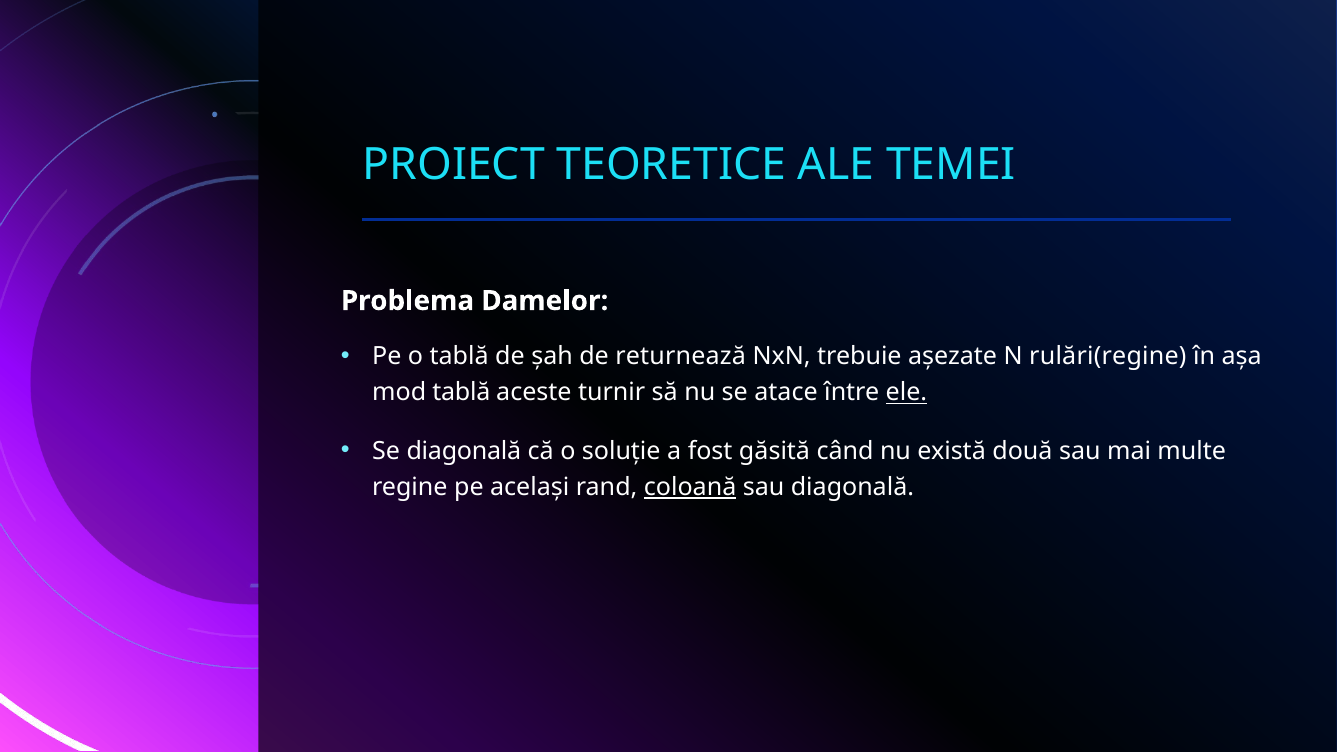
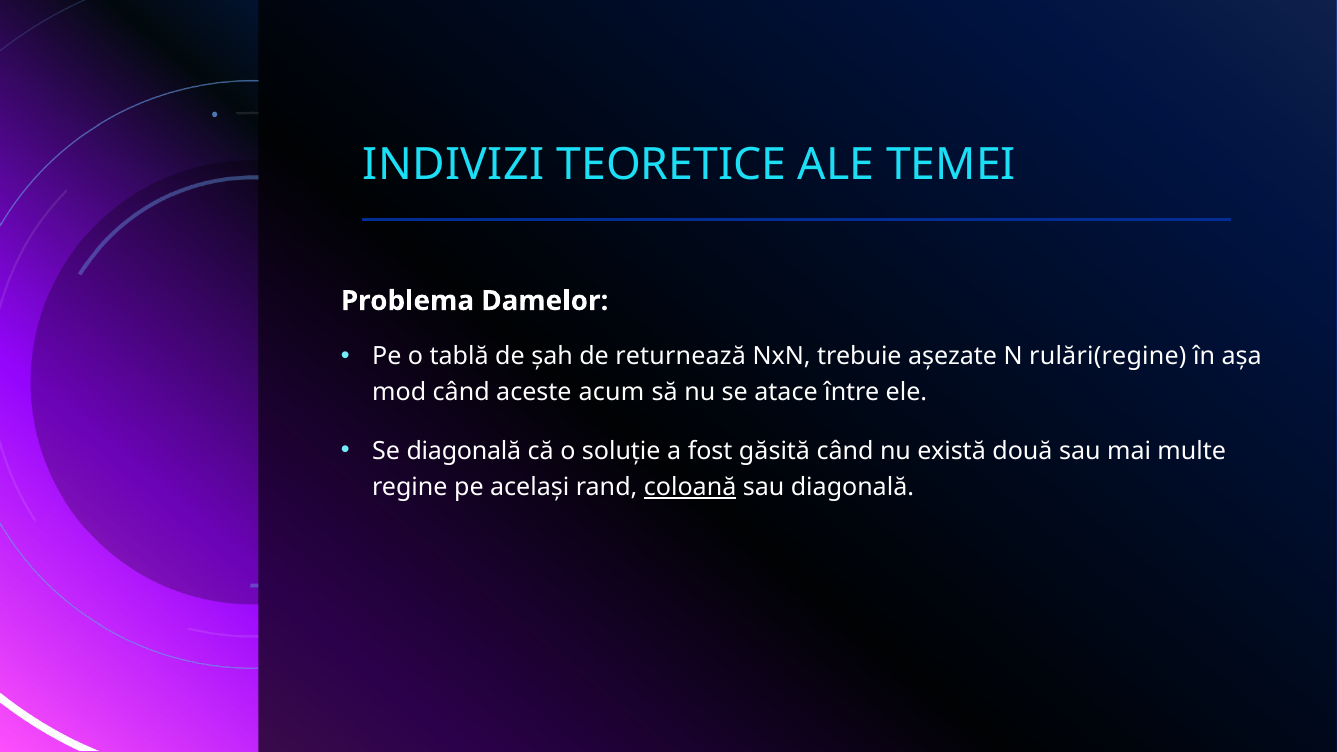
PROIECT: PROIECT -> INDIVIZI (453, 165)
mod tablă: tablă -> când (461, 393)
turnir: turnir -> acum (612, 393)
ele underline: present -> none (906, 393)
